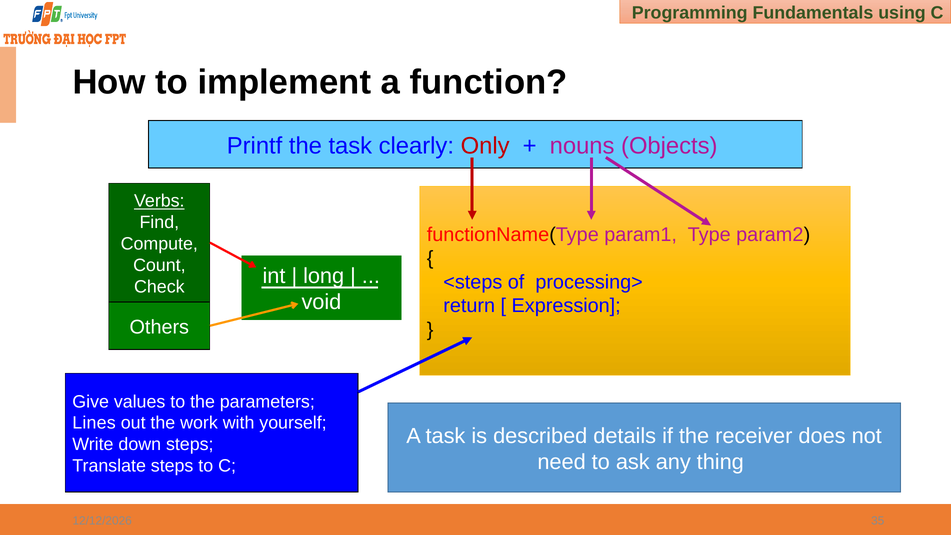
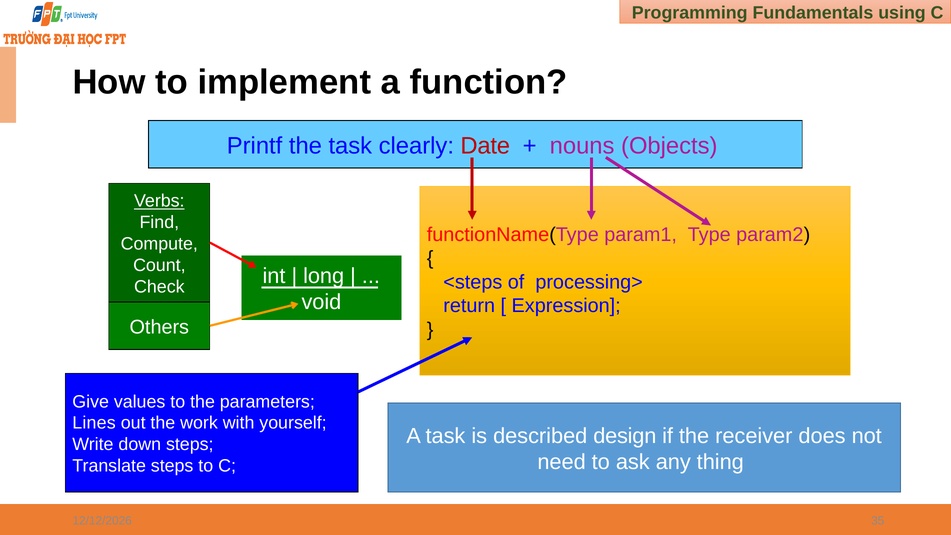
Only: Only -> Date (485, 146)
details: details -> design (625, 436)
